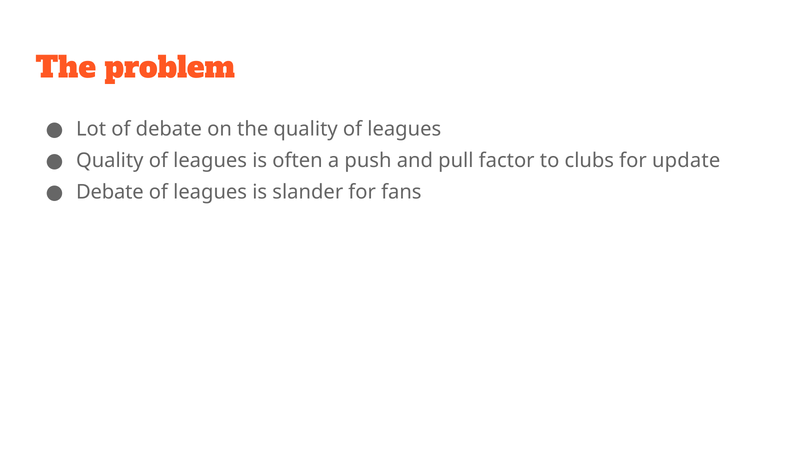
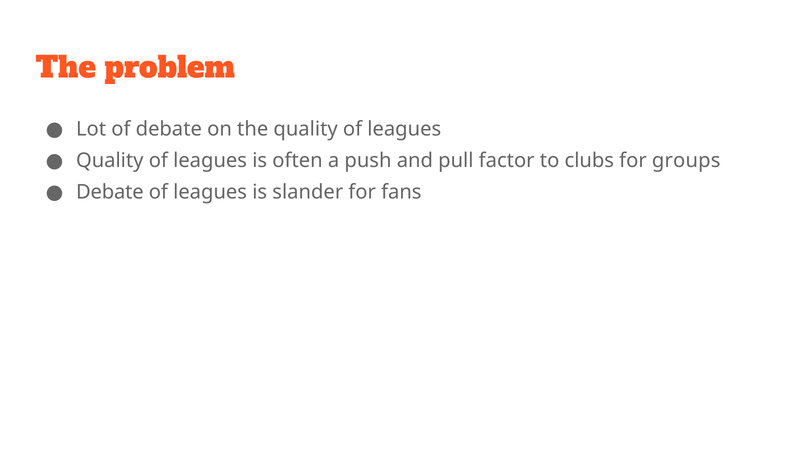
update: update -> groups (686, 160)
